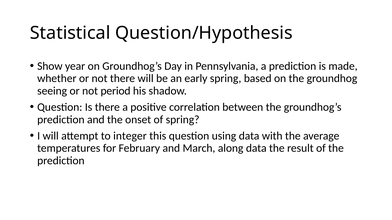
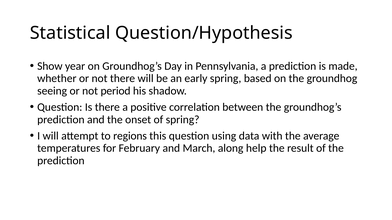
integer: integer -> regions (130, 136)
along data: data -> help (256, 149)
